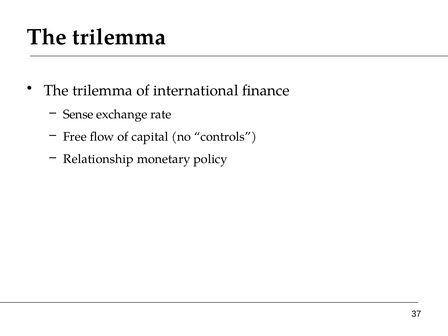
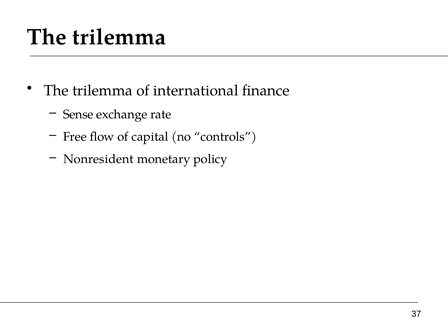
Relationship: Relationship -> Nonresident (99, 159)
